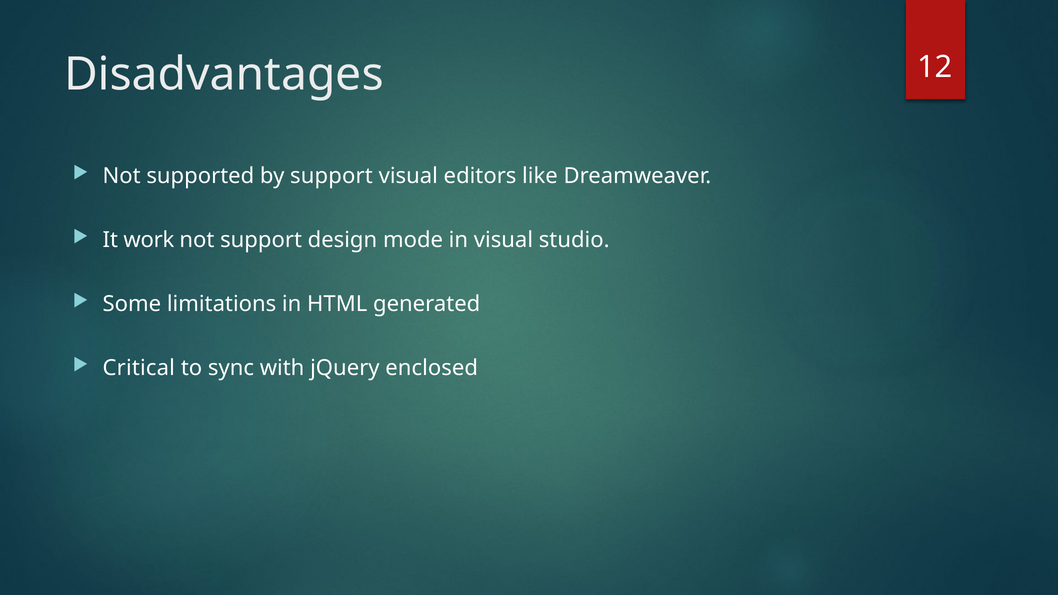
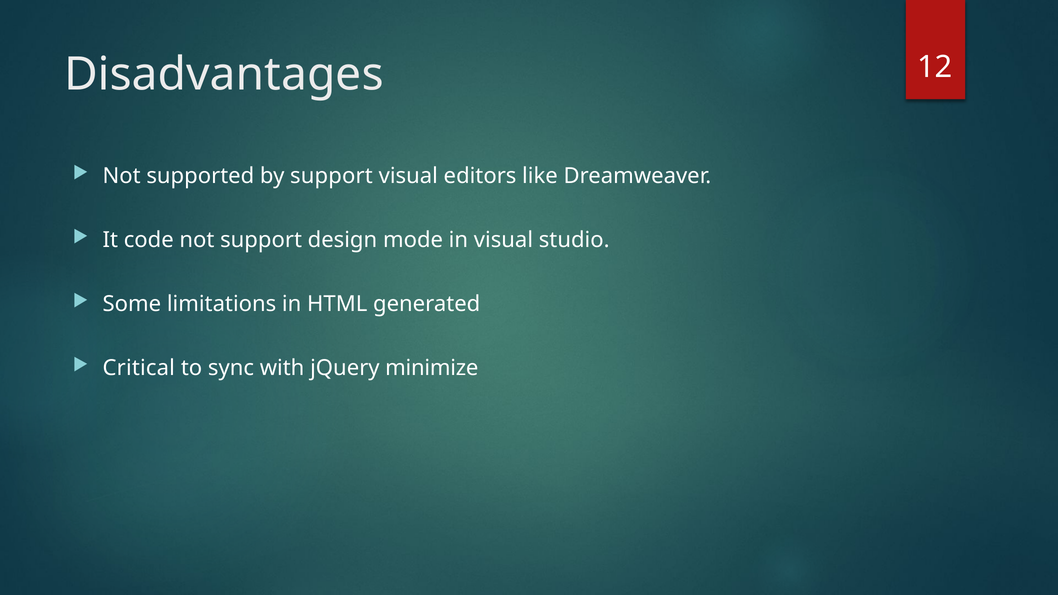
work: work -> code (149, 240)
enclosed: enclosed -> minimize (432, 368)
